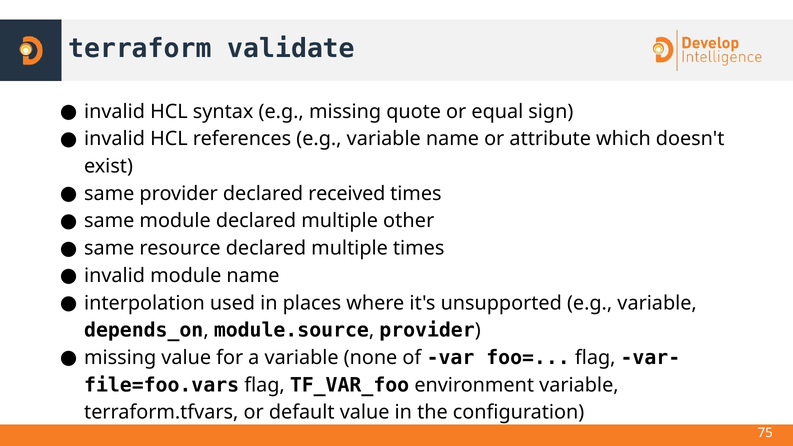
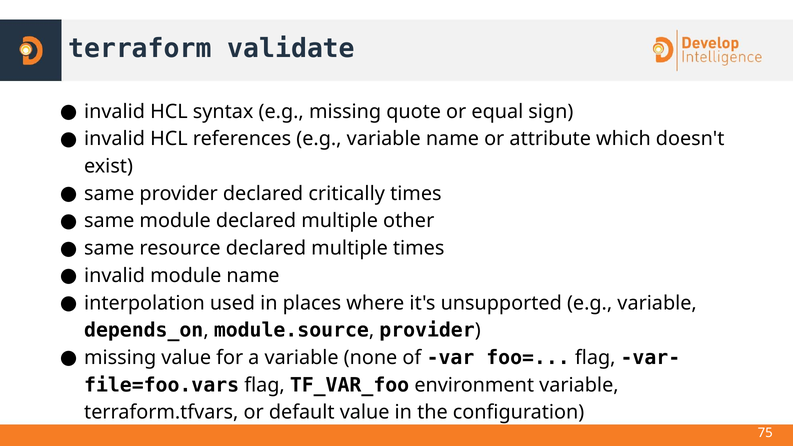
received: received -> critically (347, 194)
